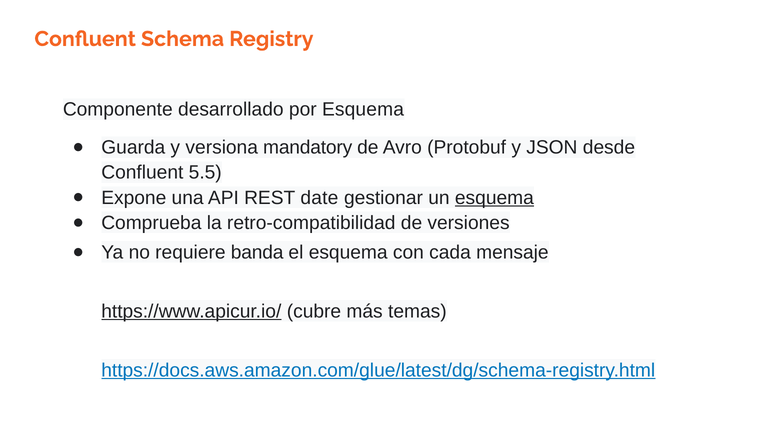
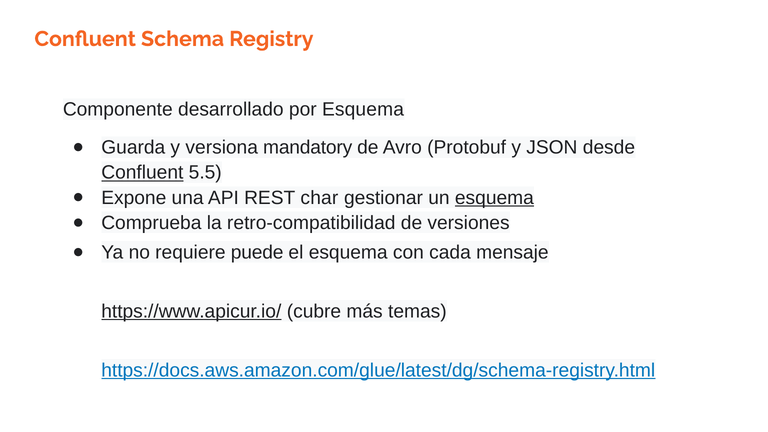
Confluent underline: none -> present (142, 173)
date: date -> char (319, 198)
banda: banda -> puede (257, 252)
